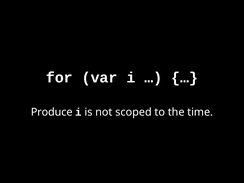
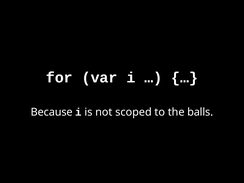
Produce: Produce -> Because (52, 112)
time: time -> balls (200, 112)
